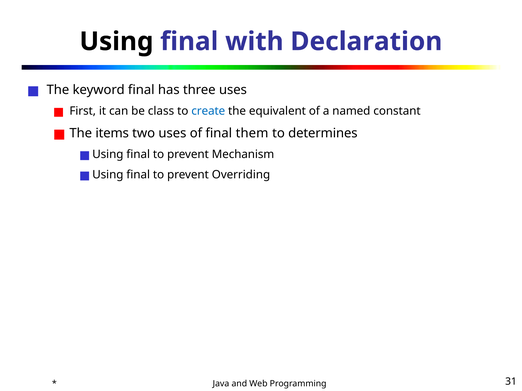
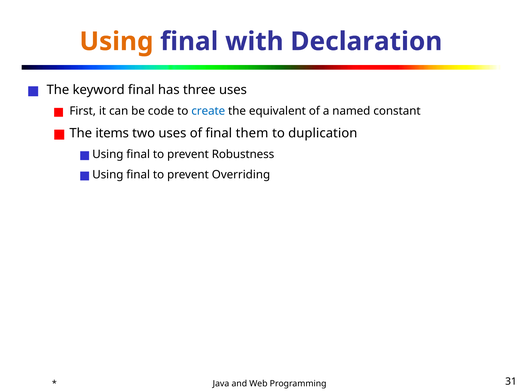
Using colour: black -> orange (116, 42)
class: class -> code (161, 111)
determines: determines -> duplication (323, 133)
Mechanism: Mechanism -> Robustness (243, 155)
